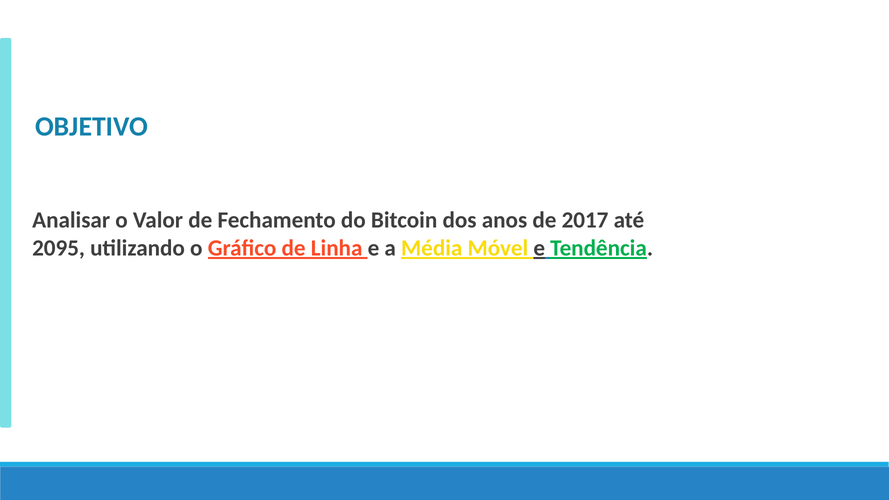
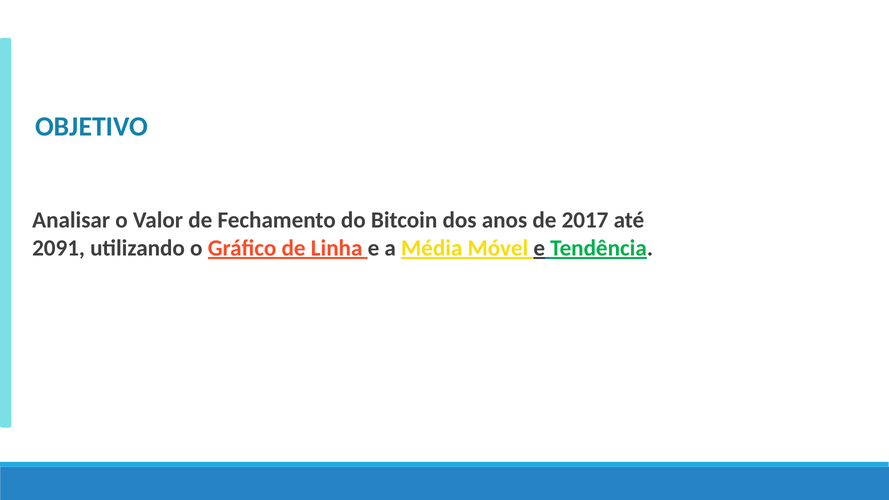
2095: 2095 -> 2091 (59, 248)
